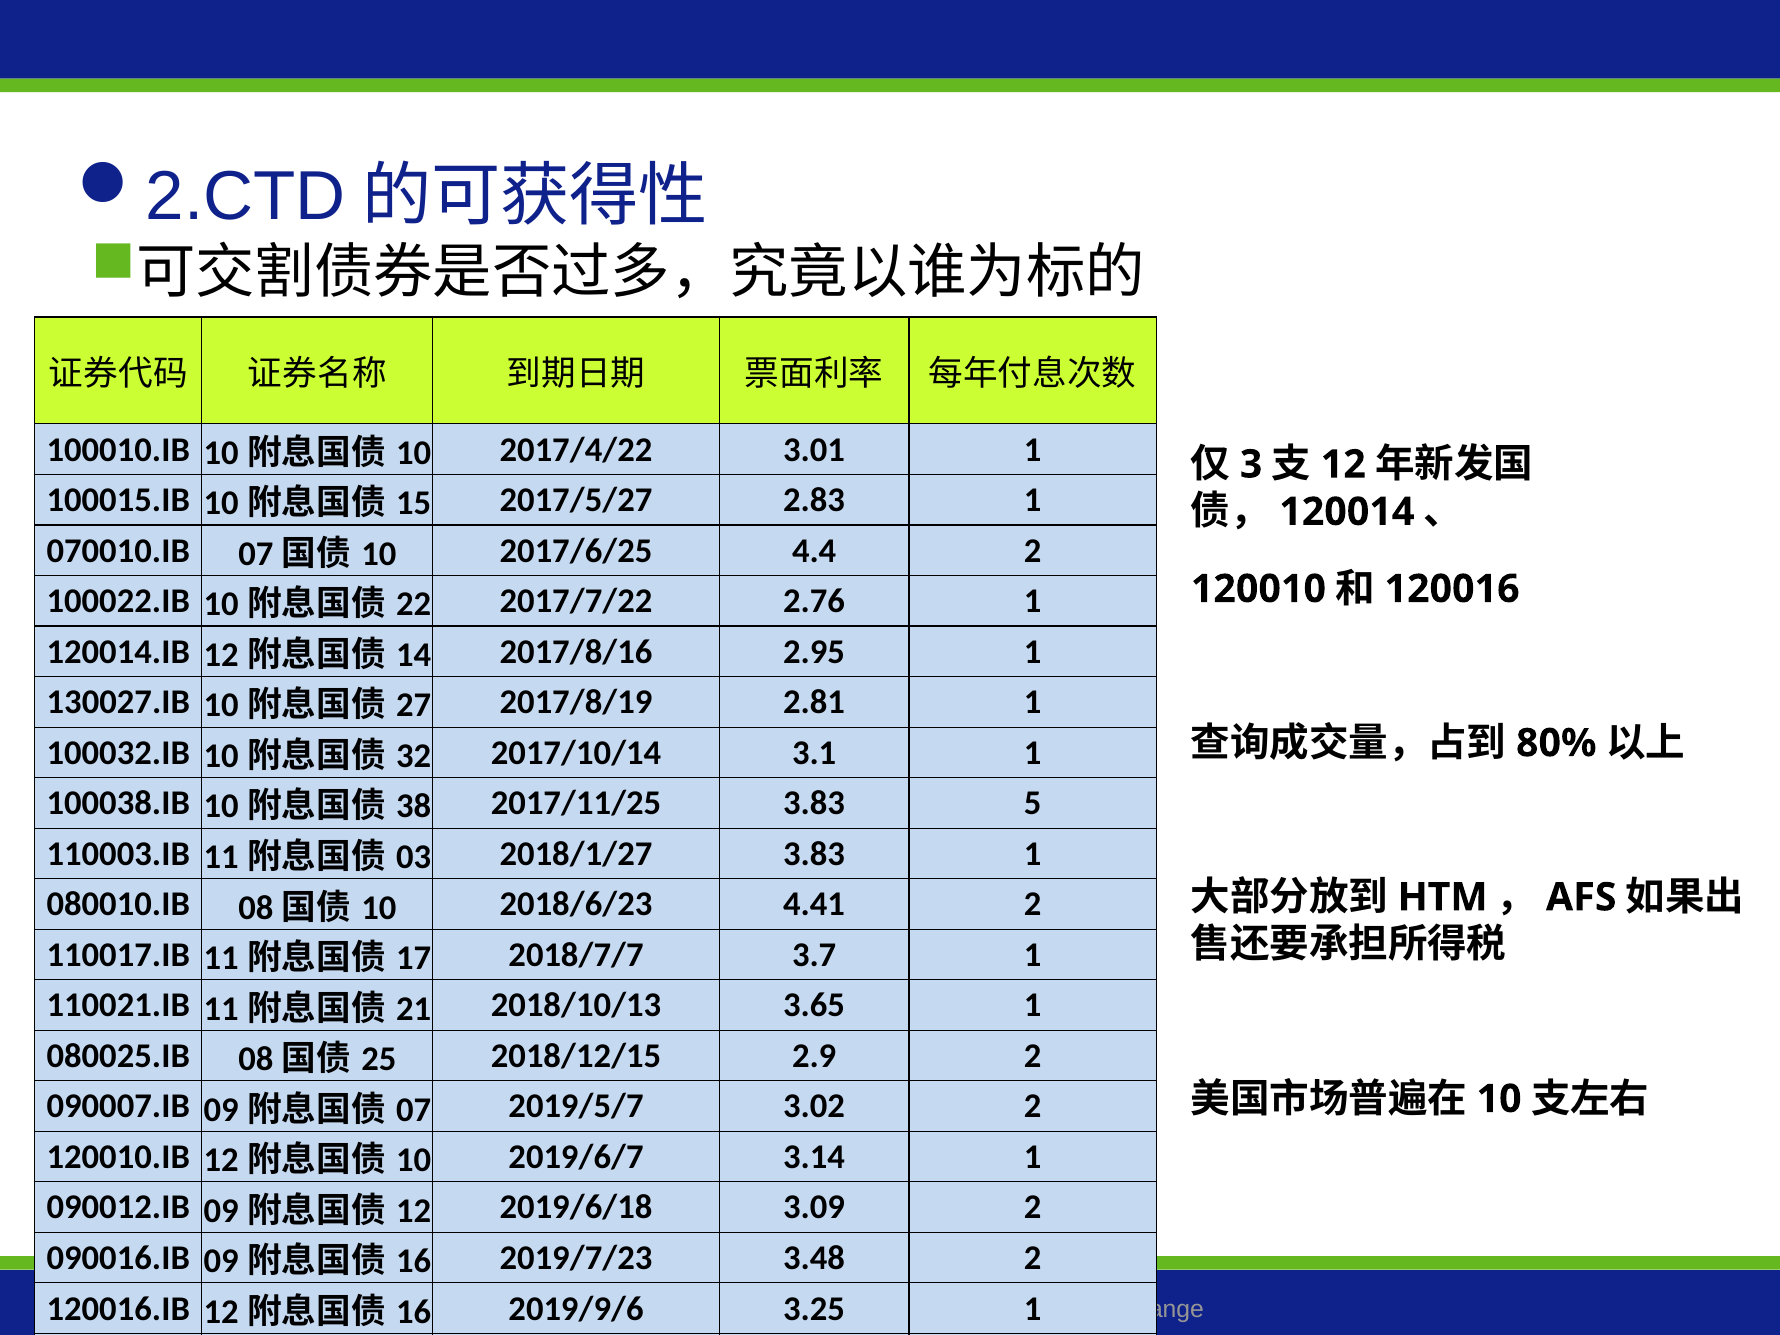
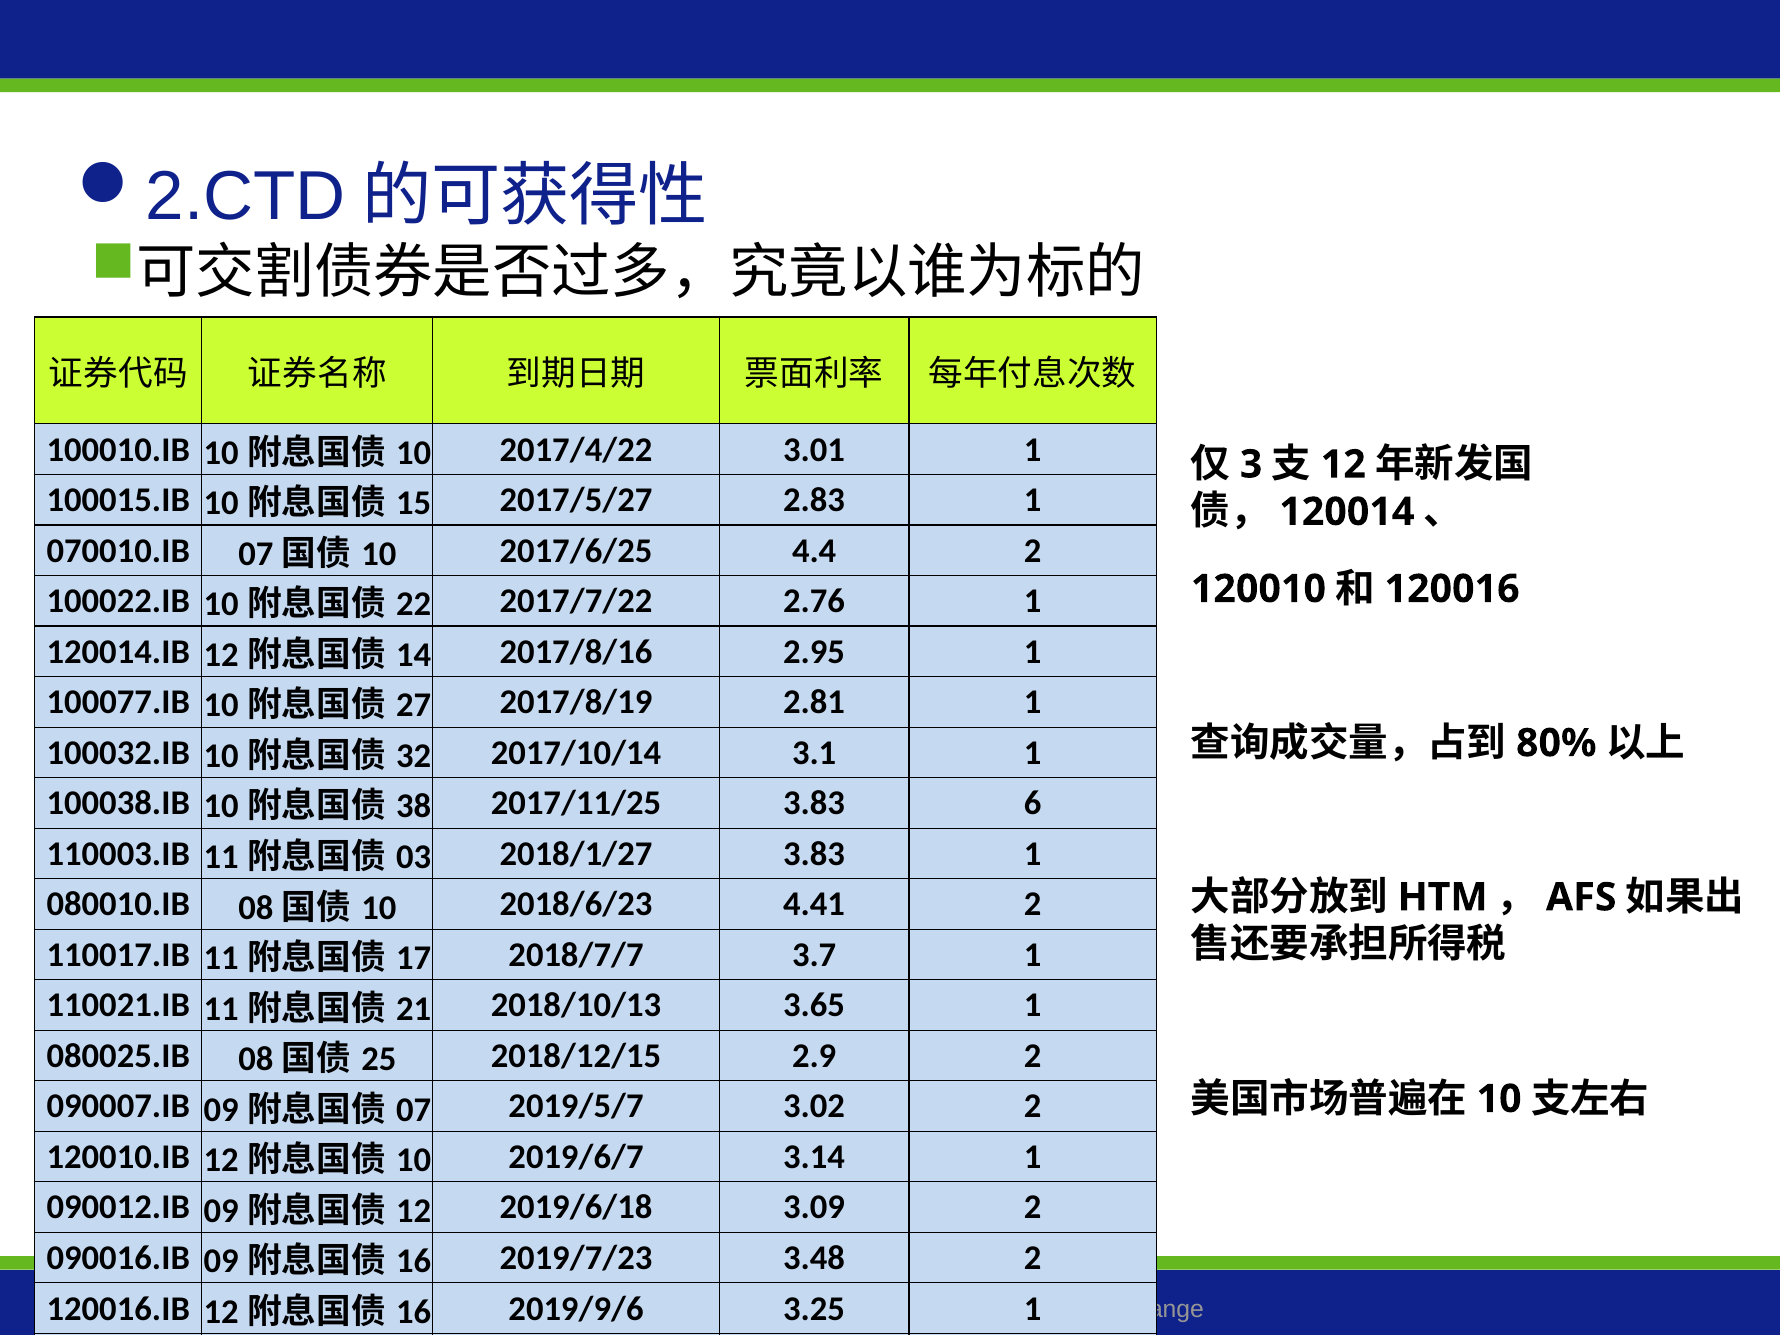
130027.IB: 130027.IB -> 100077.IB (118, 702)
5: 5 -> 6 (1033, 803)
